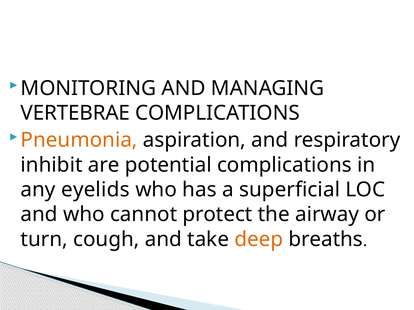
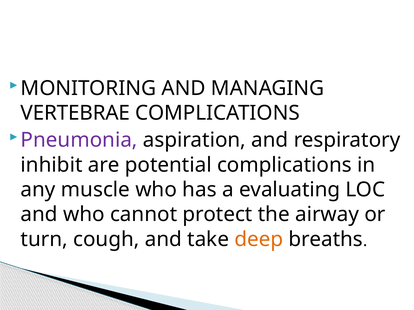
Pneumonia colour: orange -> purple (79, 140)
eyelids: eyelids -> muscle (95, 190)
superficial: superficial -> evaluating (290, 190)
